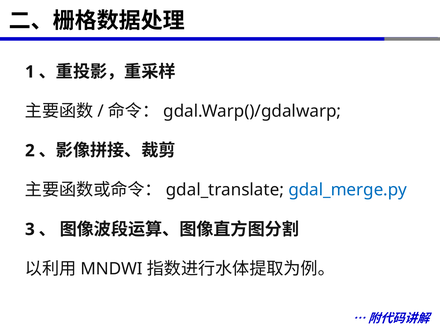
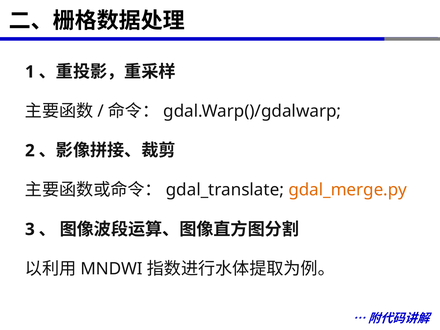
gdal_merge.py colour: blue -> orange (348, 190)
